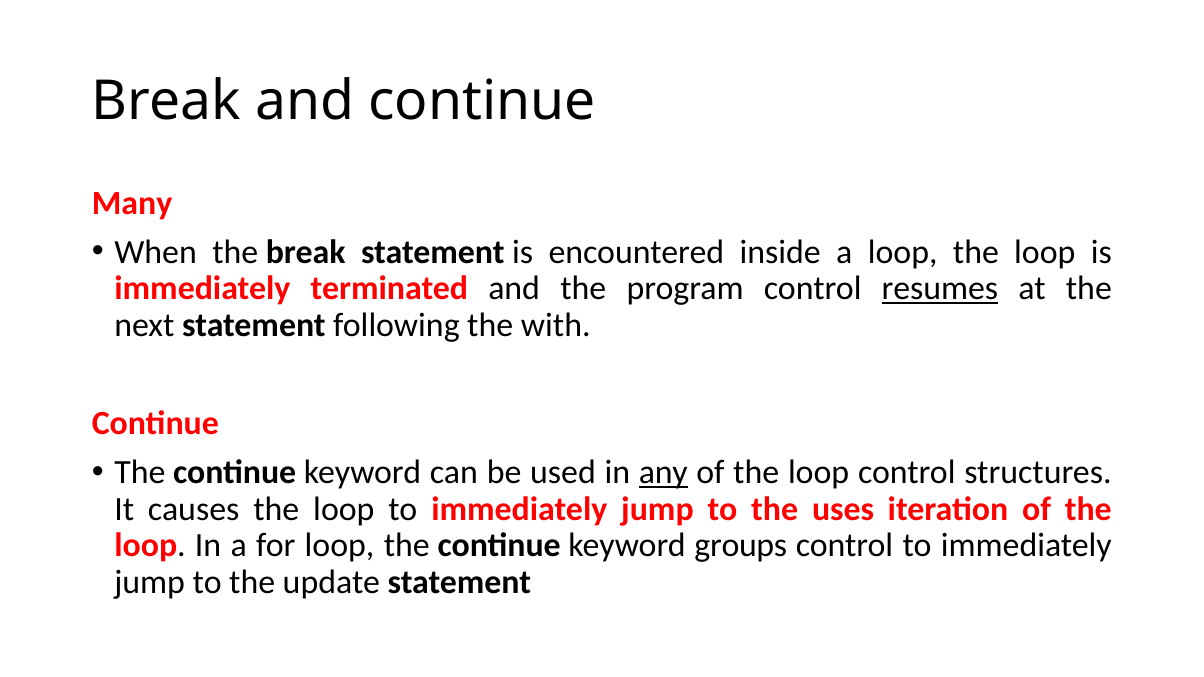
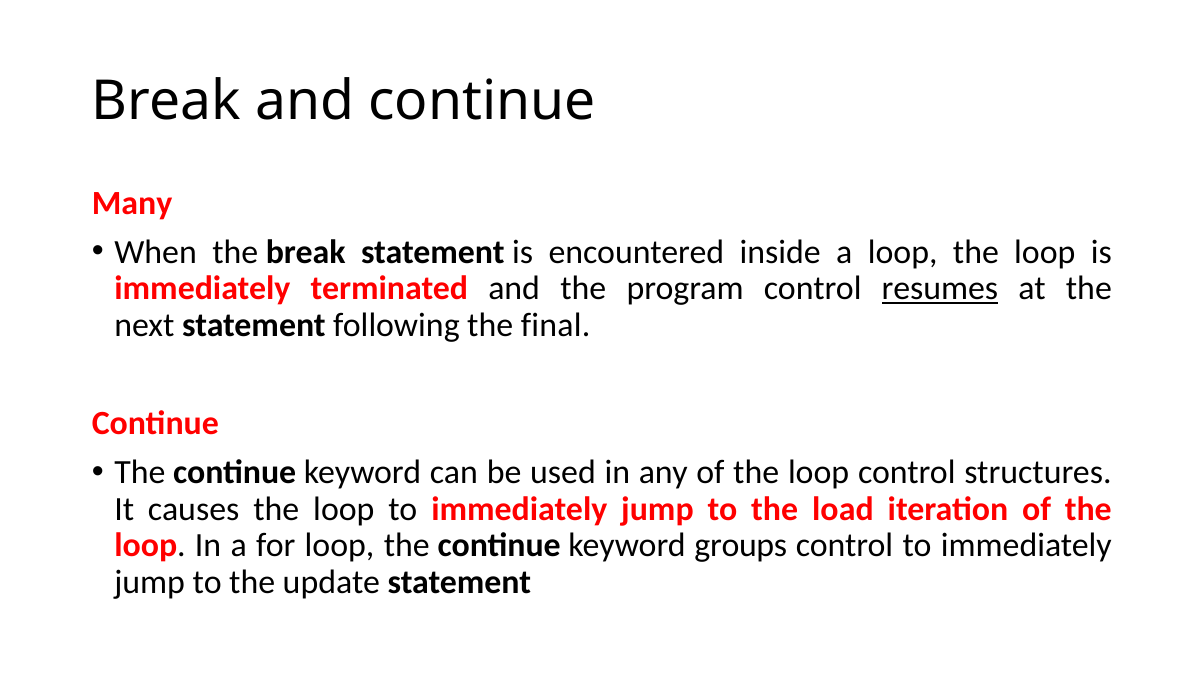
with: with -> final (556, 325)
any underline: present -> none (663, 473)
uses: uses -> load (843, 509)
